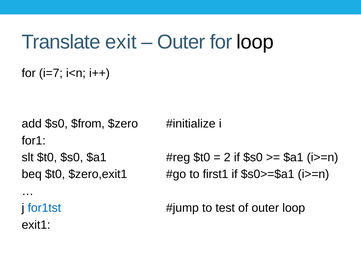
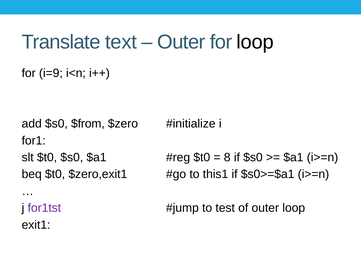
exit: exit -> text (121, 42)
i=7: i=7 -> i=9 (51, 73)
2: 2 -> 8 (227, 157)
first1: first1 -> this1 (216, 174)
for1tst colour: blue -> purple (44, 208)
